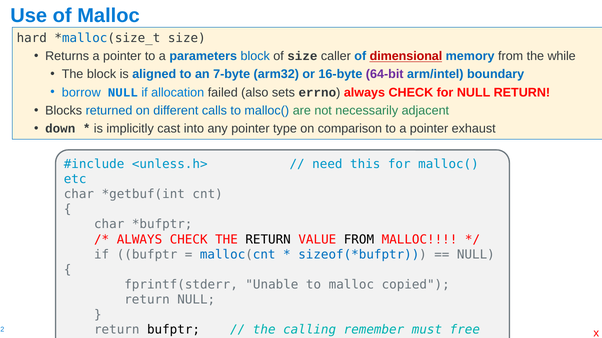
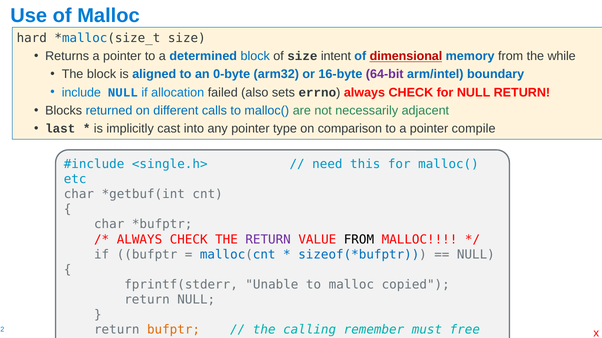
parameters: parameters -> determined (203, 56)
caller: caller -> intent (336, 56)
7-byte: 7-byte -> 0-byte (232, 74)
borrow: borrow -> include (81, 93)
down: down -> last (60, 129)
exhaust: exhaust -> compile (474, 129)
<unless.h>: <unless.h> -> <single.h> (170, 165)
RETURN colour: black -> purple (268, 240)
bufptr colour: black -> orange (174, 330)
